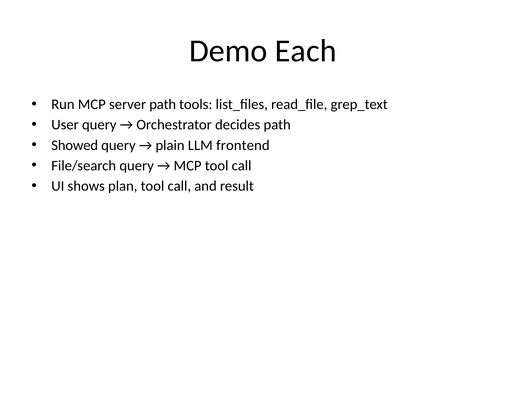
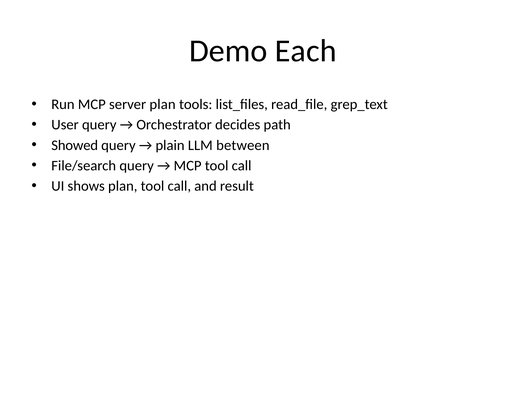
server path: path -> plan (163, 104)
frontend: frontend -> between (243, 145)
